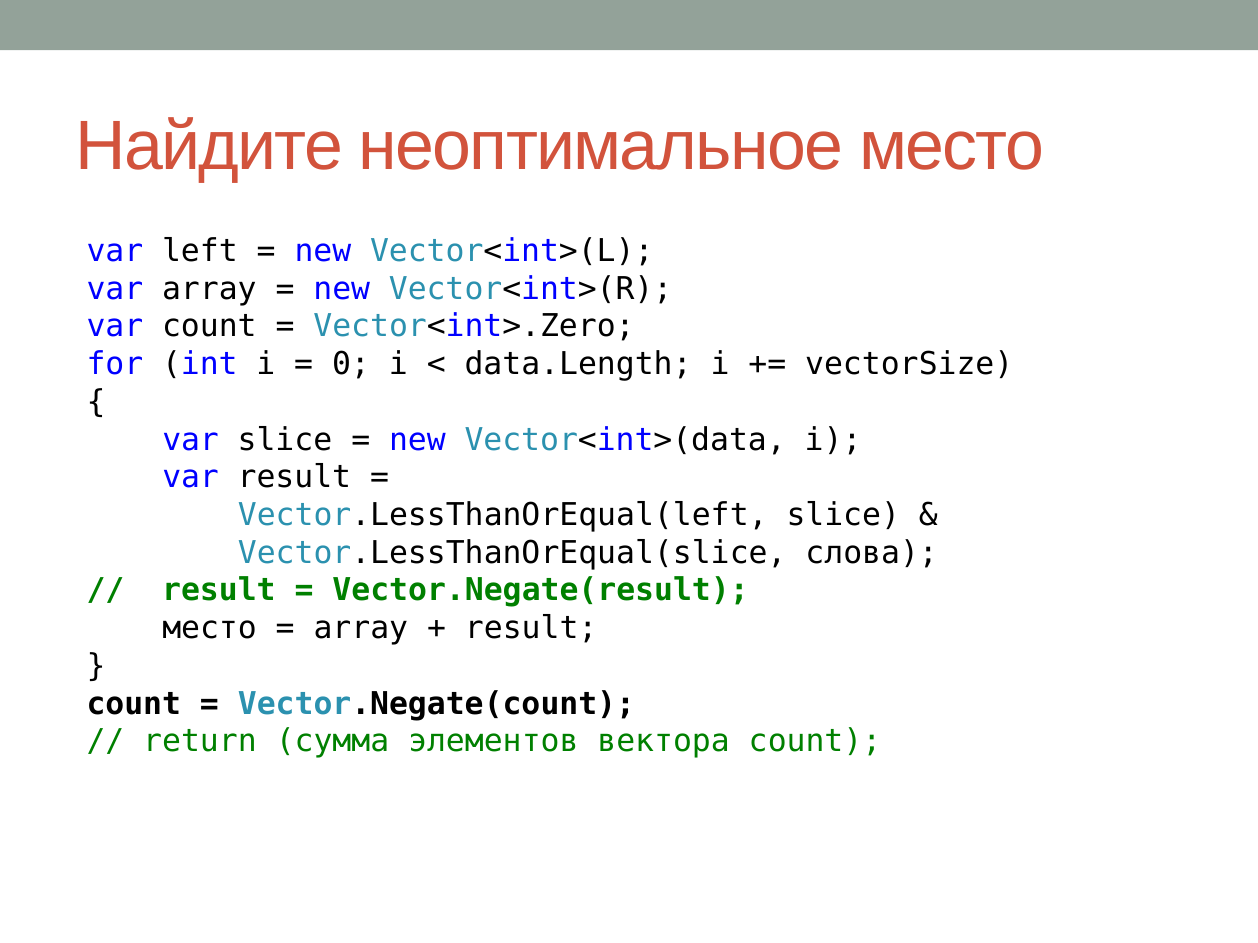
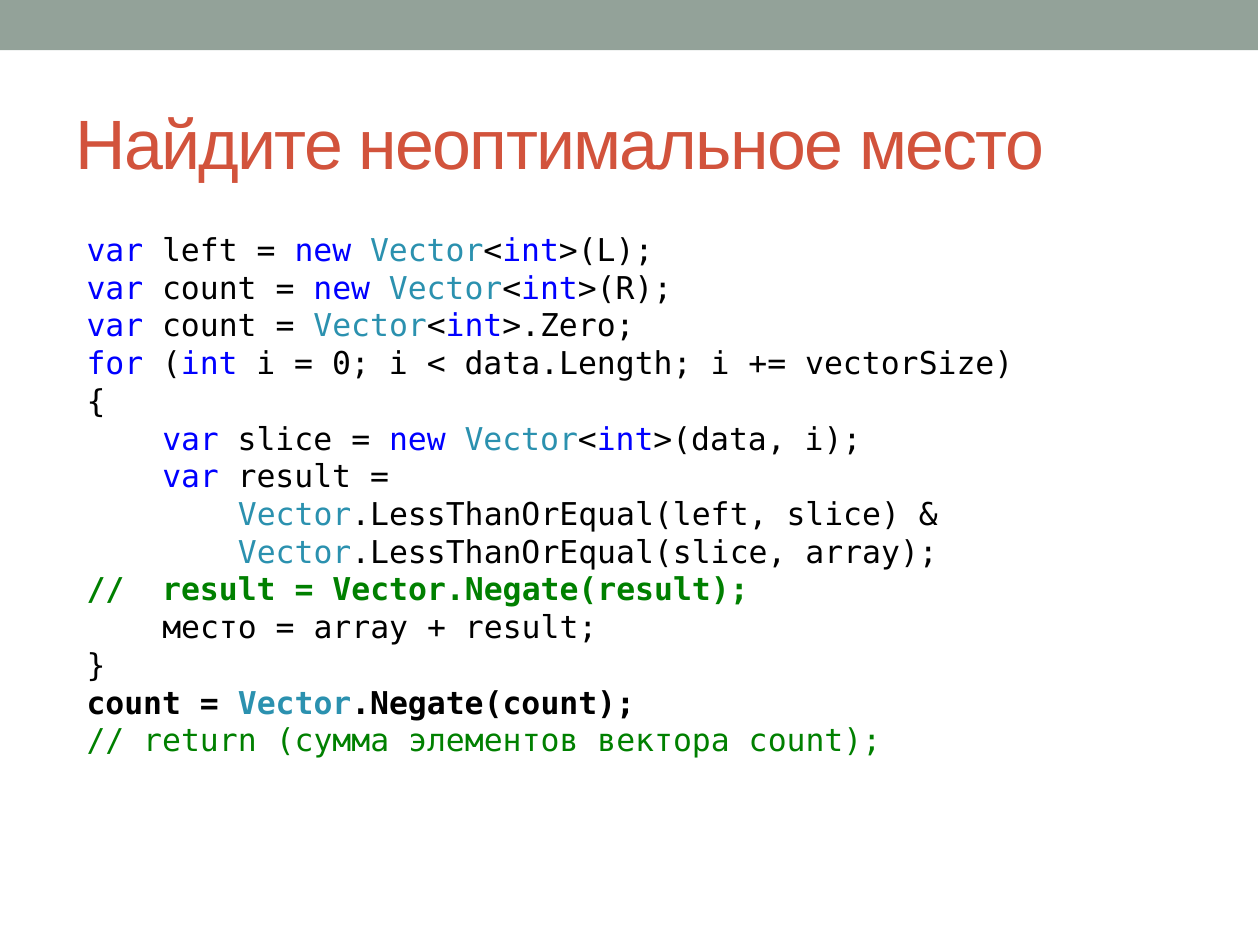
array: array -> count (209, 289)
Vector.LessThanOrEqual(slice слова: слова -> array (872, 553)
